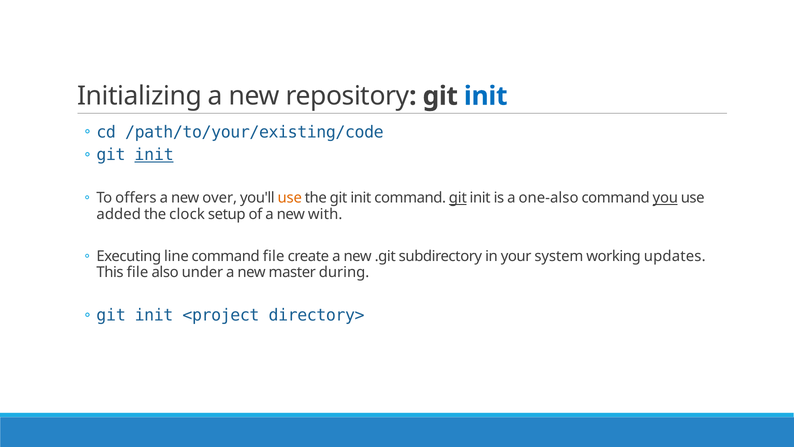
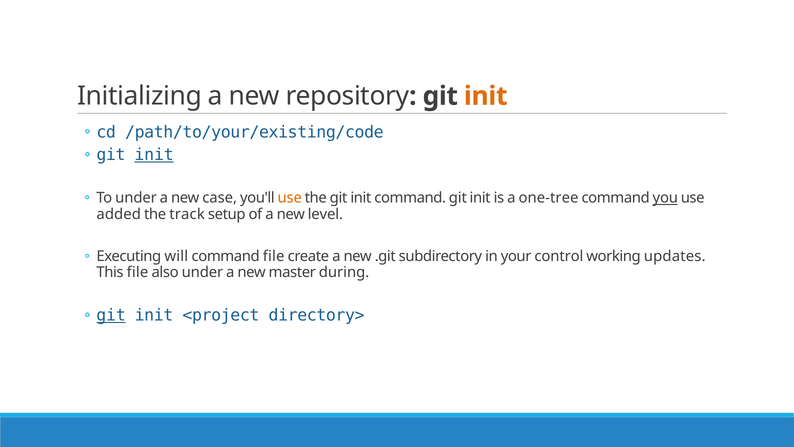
init colour: blue -> orange (486, 96)
To offers: offers -> under (136, 198)
over: over -> case (220, 198)
git underline: present -> none (458, 198)
one-also: one-also -> one-tree (549, 198)
clock: clock -> track (187, 214)
with: with -> level (325, 214)
line: line -> will (176, 256)
system: system -> control (559, 256)
git underline: none -> present (111, 315)
